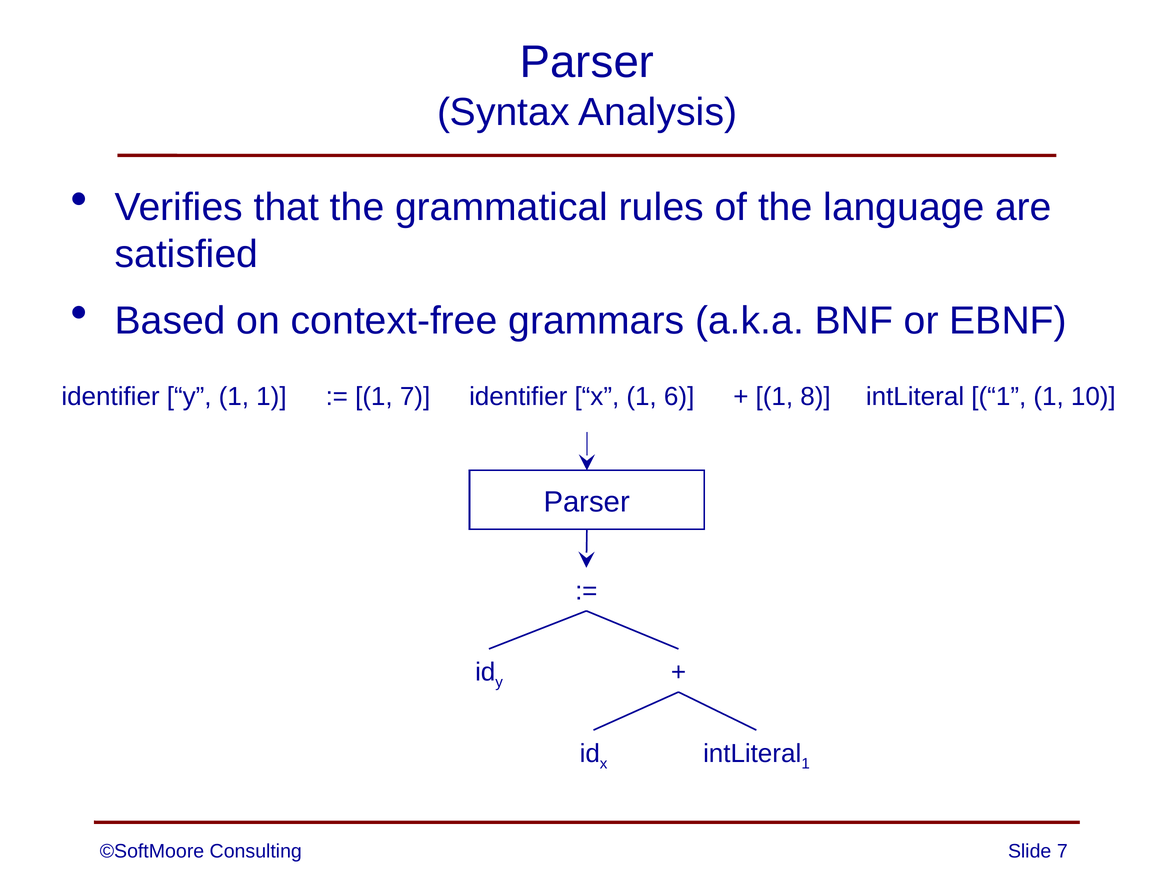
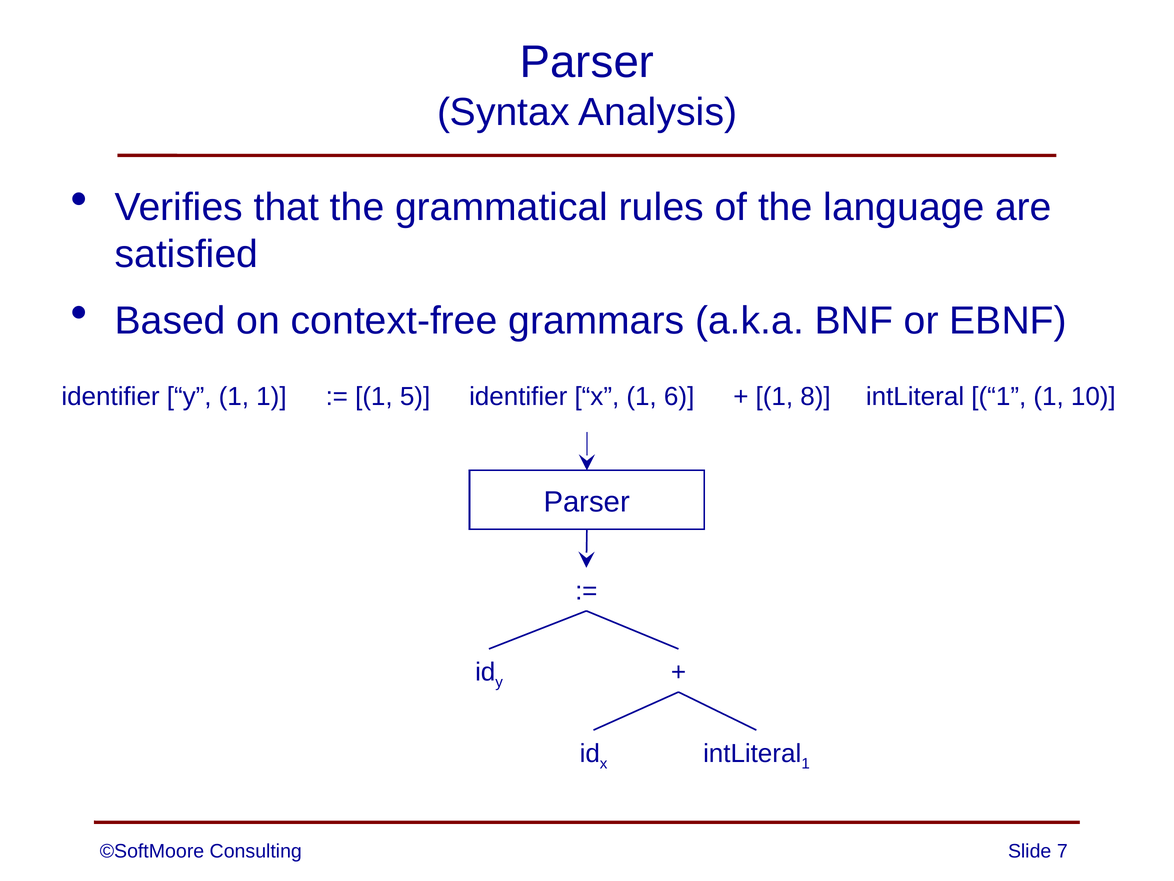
1 7: 7 -> 5 (415, 396)
